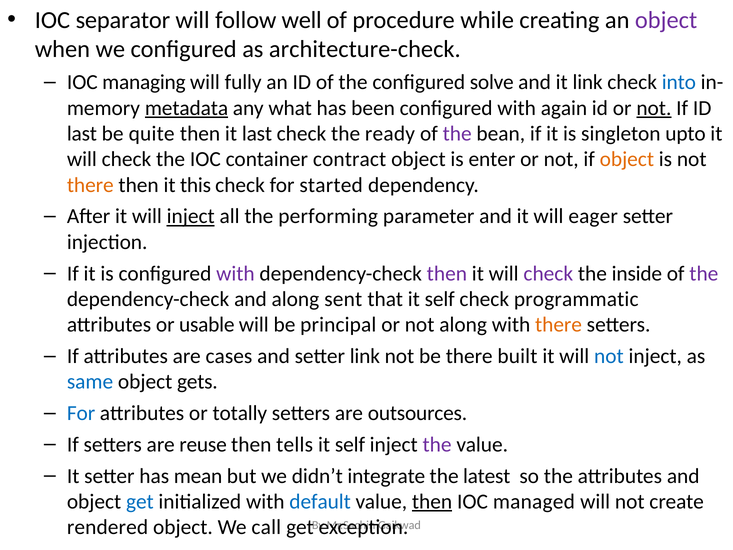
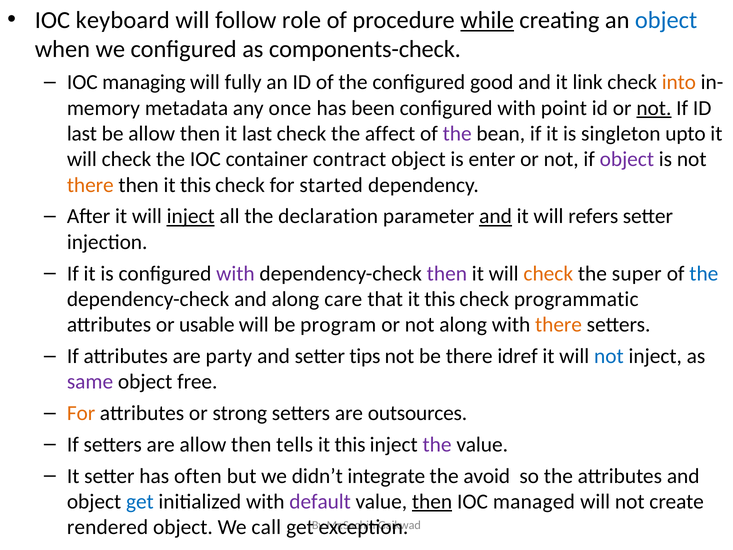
separator: separator -> keyboard (123, 20)
well: well -> role (302, 20)
while underline: none -> present (487, 20)
object colour: purple -> blue (666, 20)
architecture-check: architecture-check -> components-check (365, 49)
solve: solve -> good (492, 82)
into colour: blue -> orange (679, 82)
metadata underline: present -> none (187, 108)
what: what -> once (290, 108)
again: again -> point (564, 108)
be quite: quite -> allow (152, 134)
ready: ready -> affect (390, 134)
object colour: orange -> purple (627, 159)
performing: performing -> declaration (328, 216)
and underline: none -> present (496, 216)
eager: eager -> refers (593, 216)
check colour: purple -> orange (548, 273)
inside: inside -> super (637, 273)
the colour: purple -> blue (704, 273)
sent: sent -> care (343, 299)
that it self: self -> this (440, 299)
principal: principal -> program (338, 325)
cases: cases -> party (229, 356)
setter link: link -> tips (365, 356)
built: built -> idref (518, 356)
same colour: blue -> purple (90, 382)
gets: gets -> free (197, 382)
For colour: blue -> orange (81, 413)
totally: totally -> strong (240, 413)
are reuse: reuse -> allow (203, 444)
self: self -> this (350, 444)
mean: mean -> often (198, 476)
latest: latest -> avoid (487, 476)
default colour: blue -> purple (320, 501)
